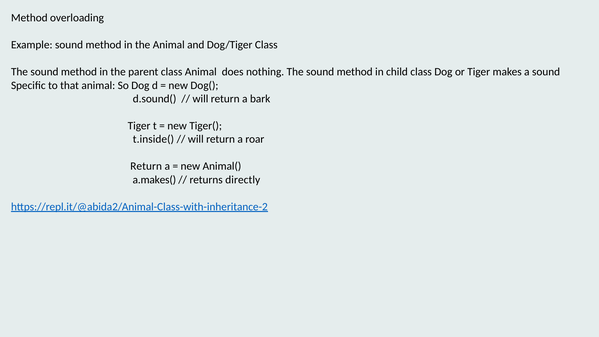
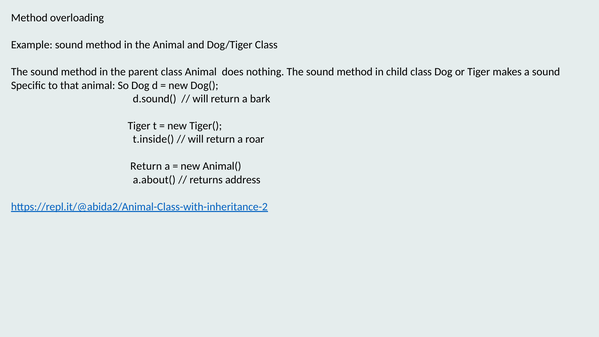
a.makes(: a.makes( -> a.about( (154, 180)
directly: directly -> address (243, 180)
